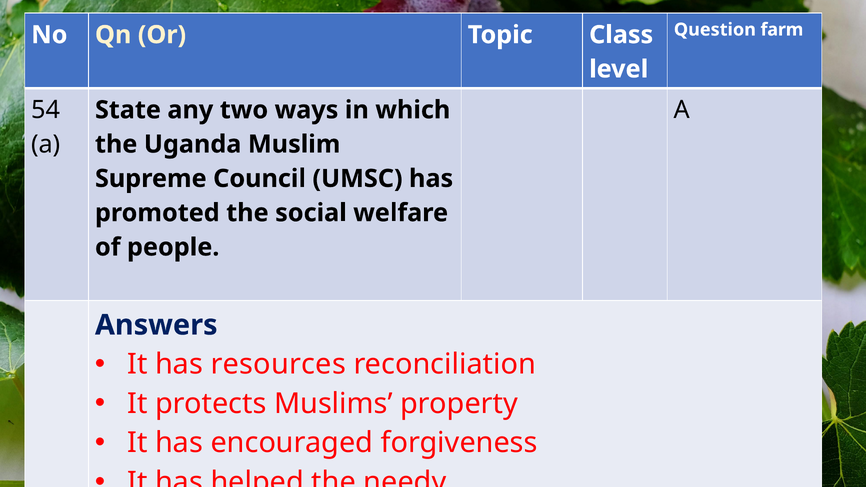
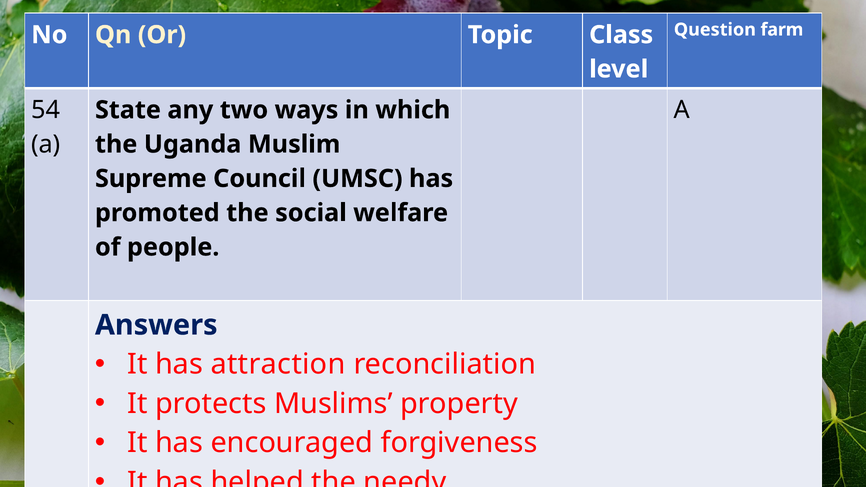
resources: resources -> attraction (278, 364)
